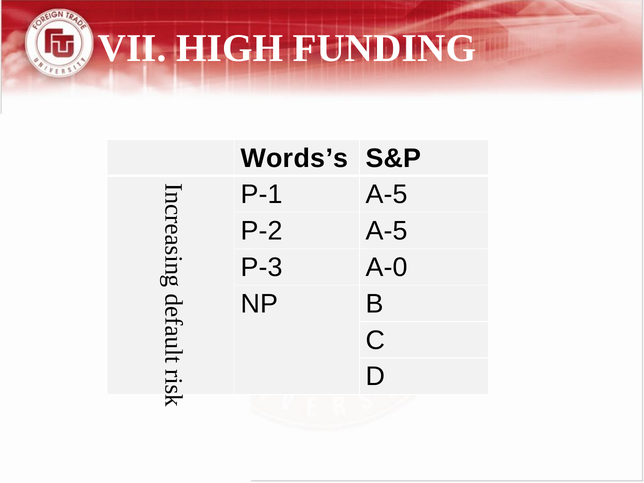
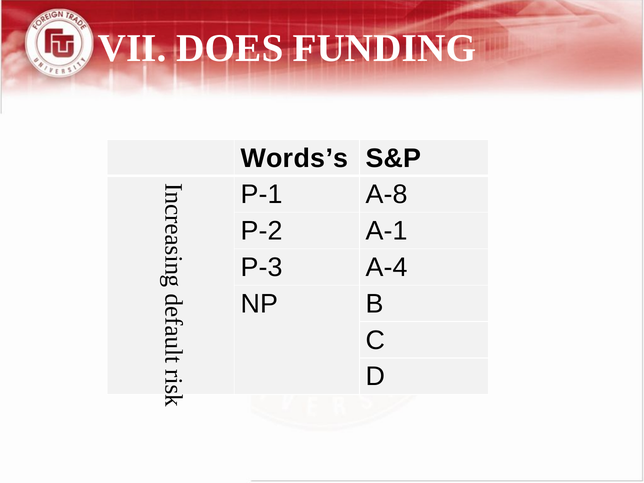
HIGH: HIGH -> DOES (230, 48)
P-1 A-5: A-5 -> A-8 (387, 195)
P-2 A-5: A-5 -> A-1 (387, 231)
A-0: A-0 -> A-4 (387, 267)
